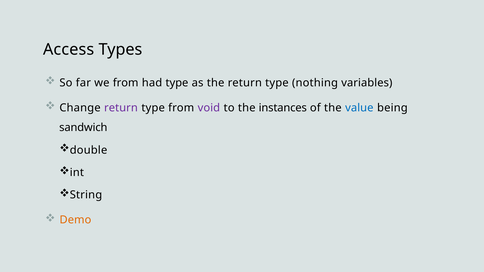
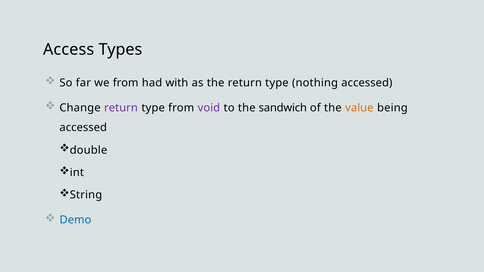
had type: type -> with (177, 83)
nothing variables: variables -> accessed (367, 83)
instances: instances -> sandwich (283, 108)
value colour: blue -> orange (359, 108)
sandwich: sandwich -> accessed (83, 128)
Demo colour: orange -> blue (75, 220)
